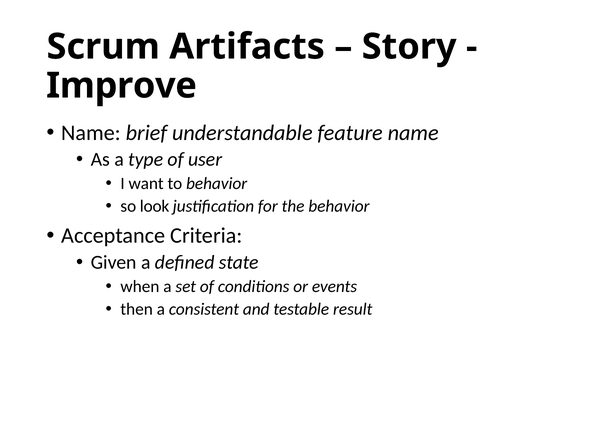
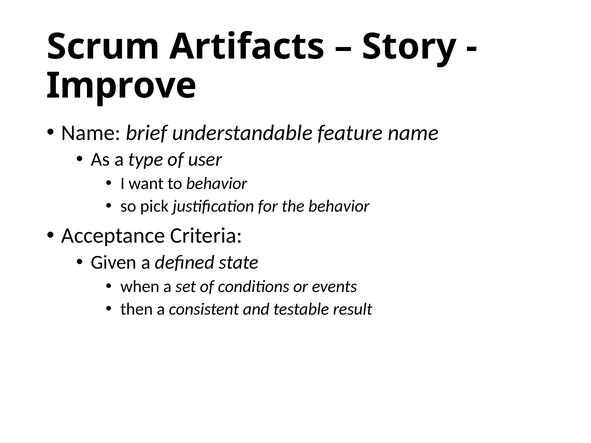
look: look -> pick (154, 206)
